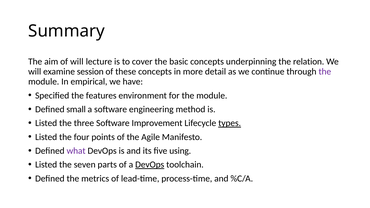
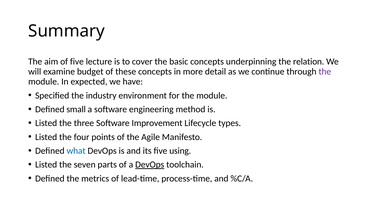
of will: will -> five (77, 62)
session: session -> budget (90, 72)
empirical: empirical -> expected (89, 82)
features: features -> industry (101, 96)
types underline: present -> none (230, 123)
what colour: purple -> blue (76, 151)
